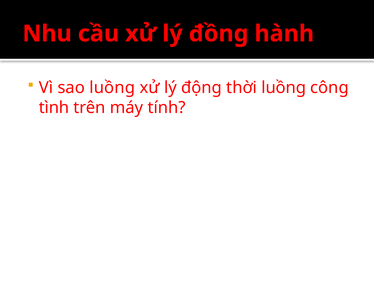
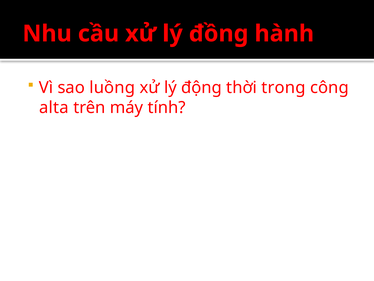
thời luồng: luồng -> trong (284, 87)
tình: tình -> alta (54, 107)
